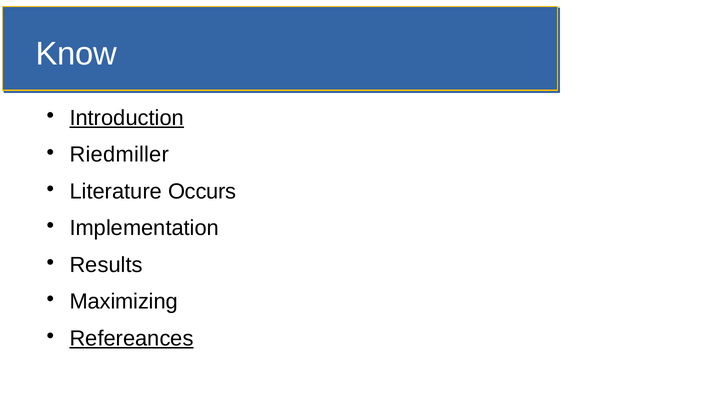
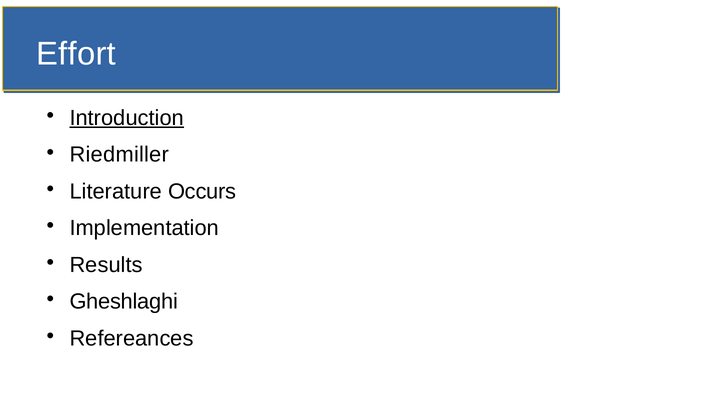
Know: Know -> Effort (76, 54)
Maximizing: Maximizing -> Gheshlaghi (124, 301)
Refereances underline: present -> none (132, 338)
